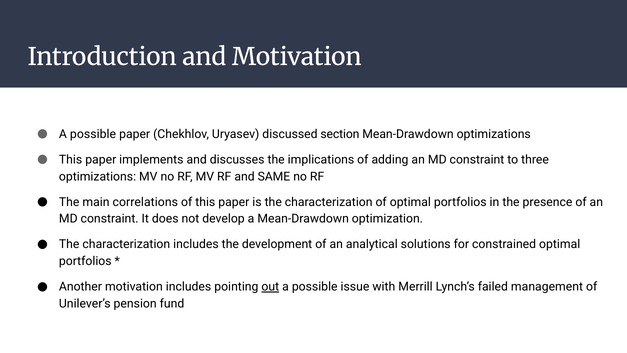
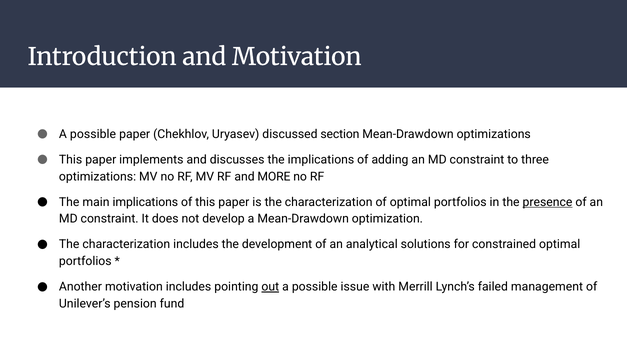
SAME: SAME -> MORE (274, 176)
main correlations: correlations -> implications (145, 202)
presence underline: none -> present (547, 202)
